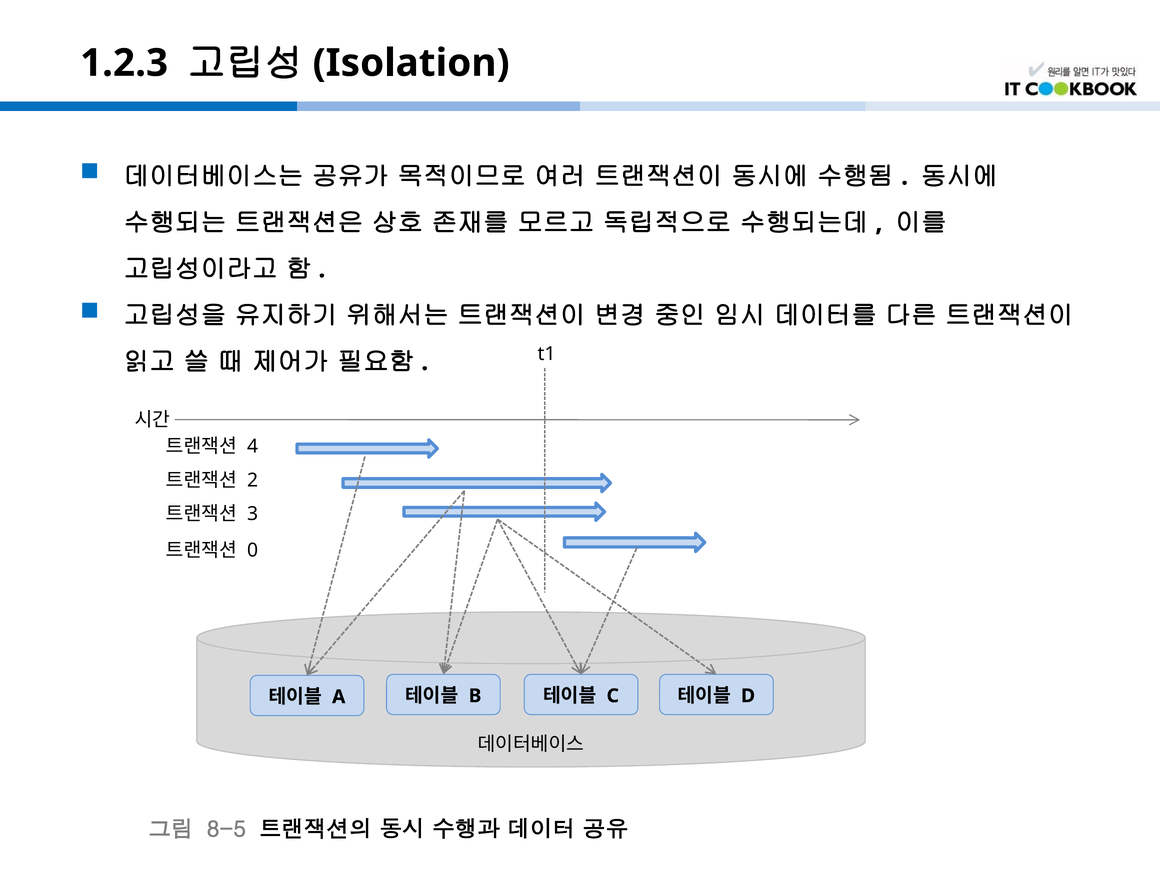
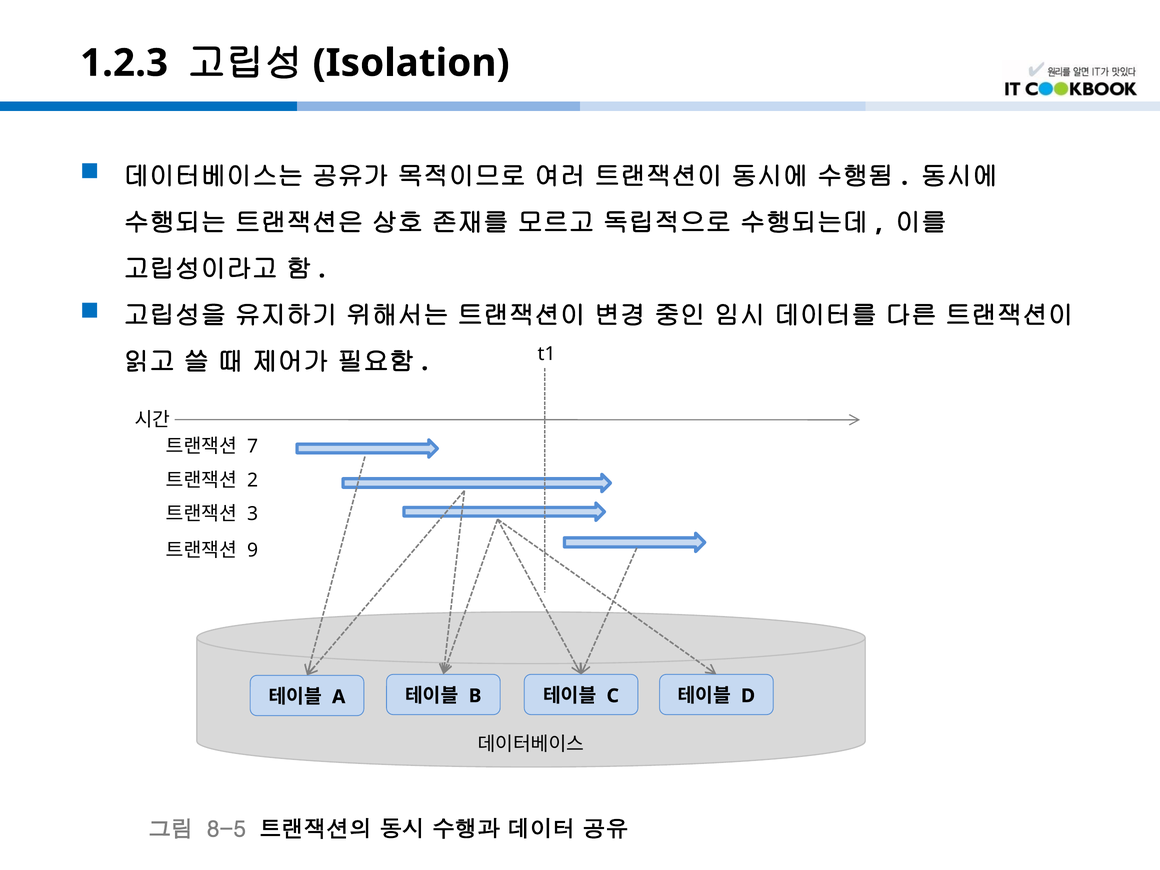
4: 4 -> 7 (253, 446)
0: 0 -> 9 (253, 551)
